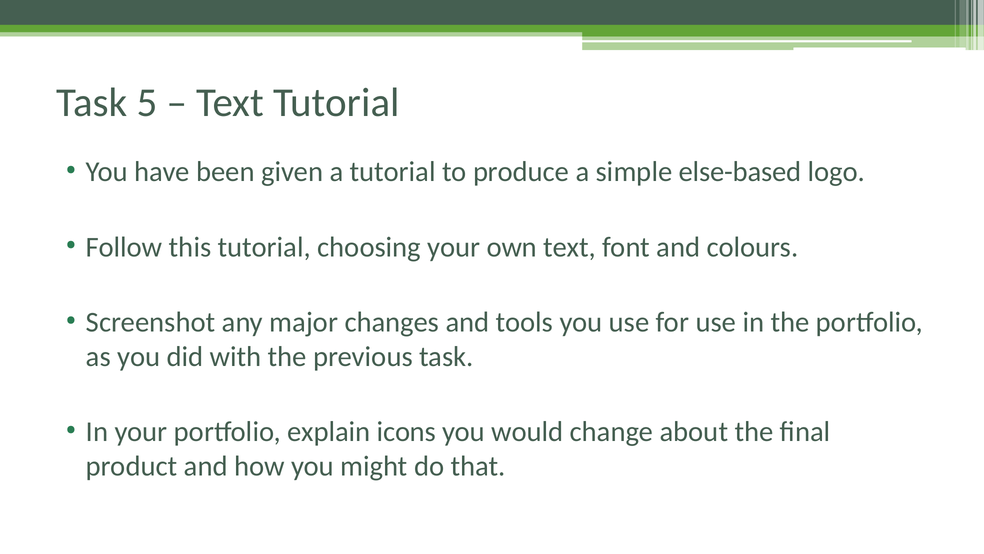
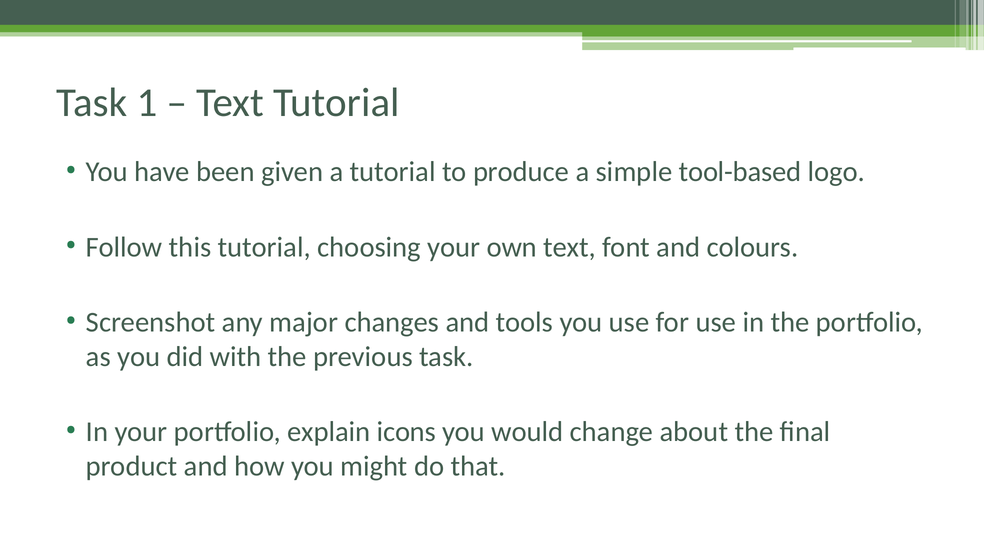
5: 5 -> 1 (147, 103)
else-based: else-based -> tool-based (740, 172)
